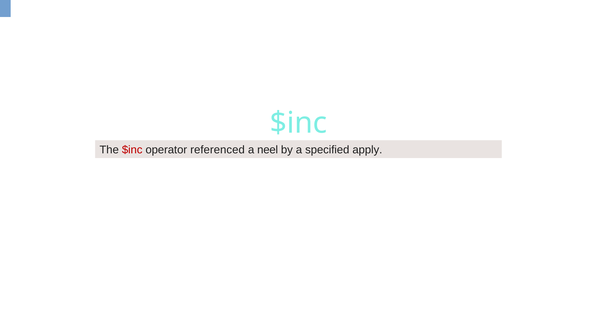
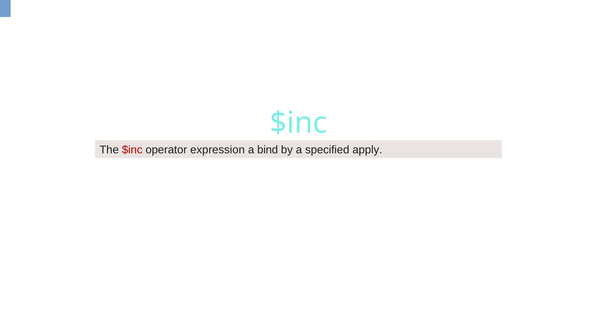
referenced: referenced -> expression (218, 150)
neel: neel -> bind (268, 150)
